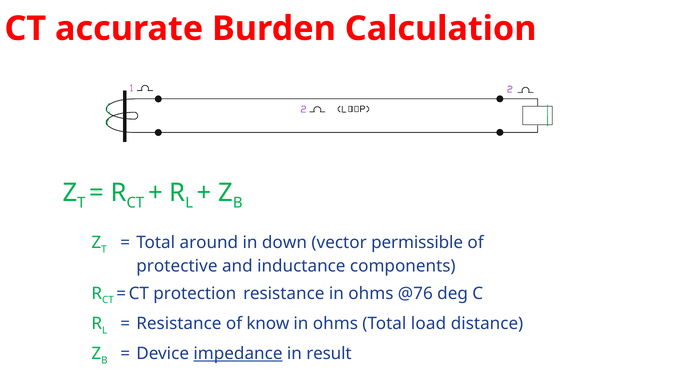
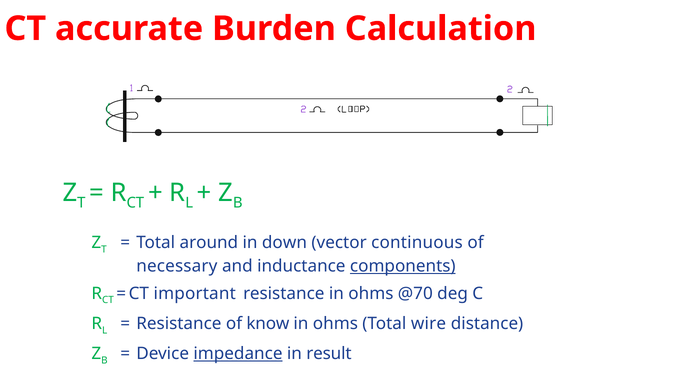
permissible: permissible -> continuous (417, 243)
protective: protective -> necessary (177, 266)
components underline: none -> present (403, 266)
protection: protection -> important (195, 293)
@76: @76 -> @70 (415, 293)
load: load -> wire (429, 323)
